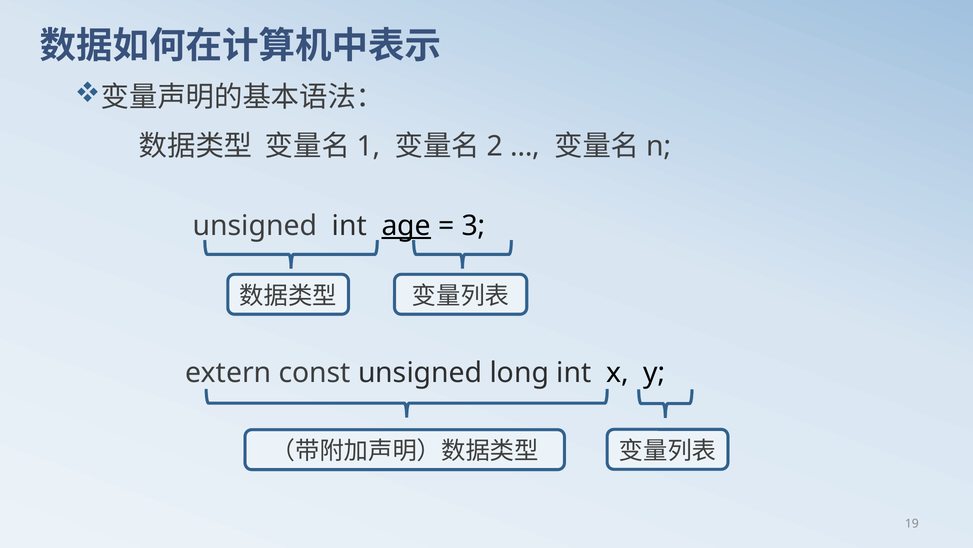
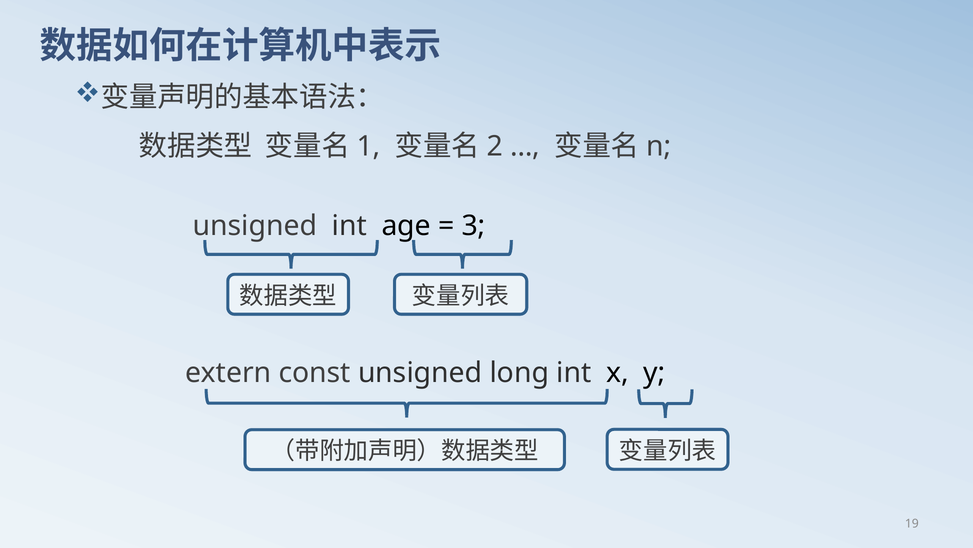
age underline: present -> none (406, 226)
